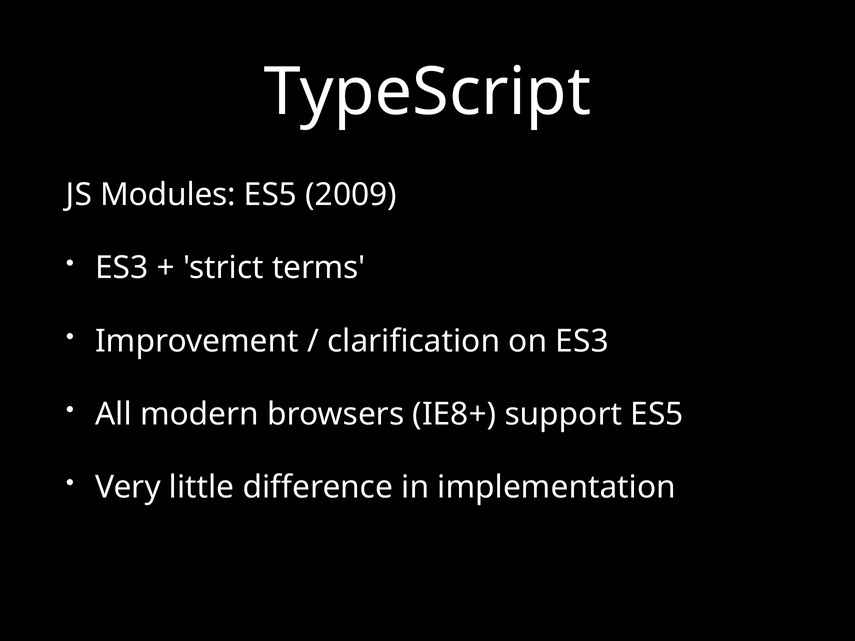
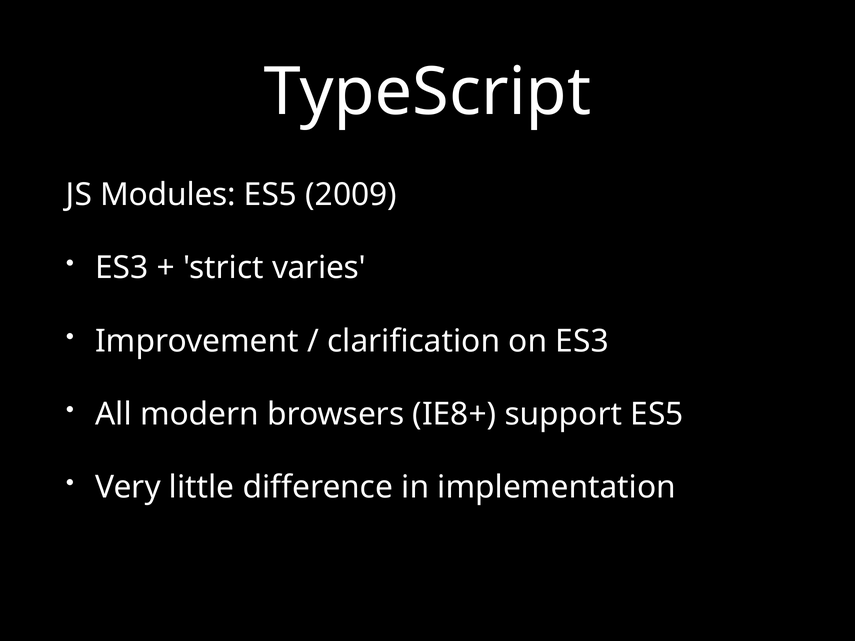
terms: terms -> varies (319, 268)
